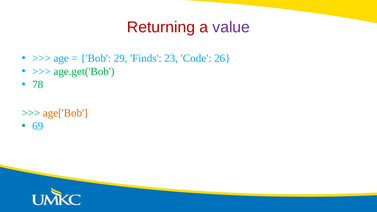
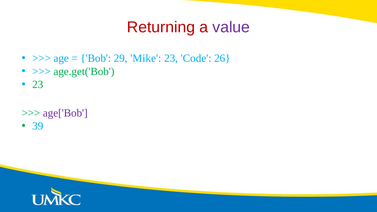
Finds: Finds -> Mike (146, 58)
78: 78 -> 23 (38, 85)
age['Bob colour: orange -> purple (65, 113)
69: 69 -> 39 (38, 126)
